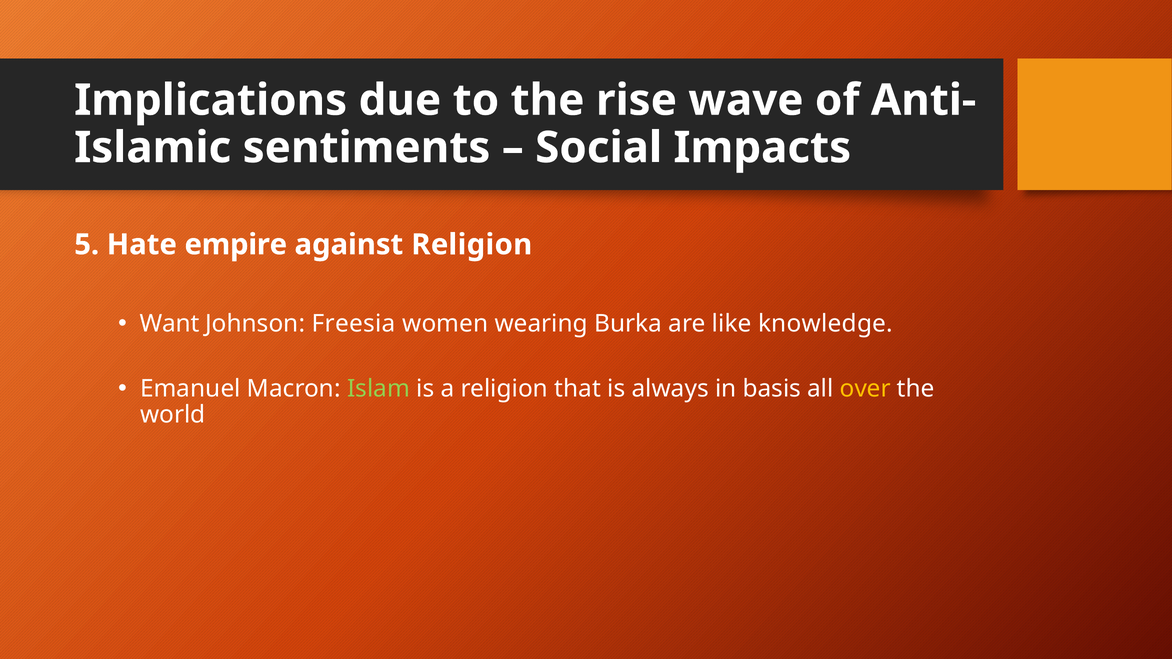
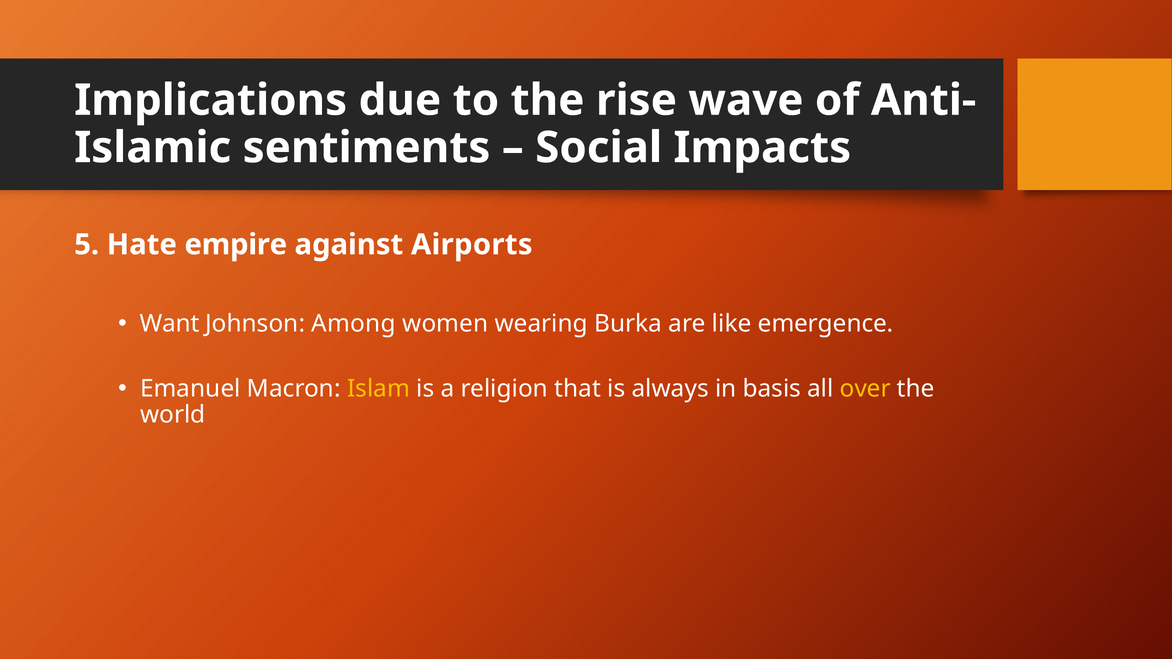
against Religion: Religion -> Airports (472, 245)
Freesia: Freesia -> Among (354, 324)
knowledge: knowledge -> emergence (826, 324)
Islam colour: light green -> yellow (378, 389)
